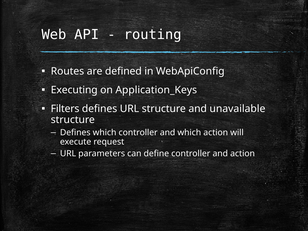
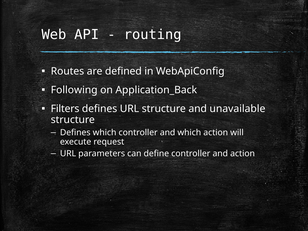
Executing: Executing -> Following (74, 90)
Application_Keys: Application_Keys -> Application_Back (156, 90)
